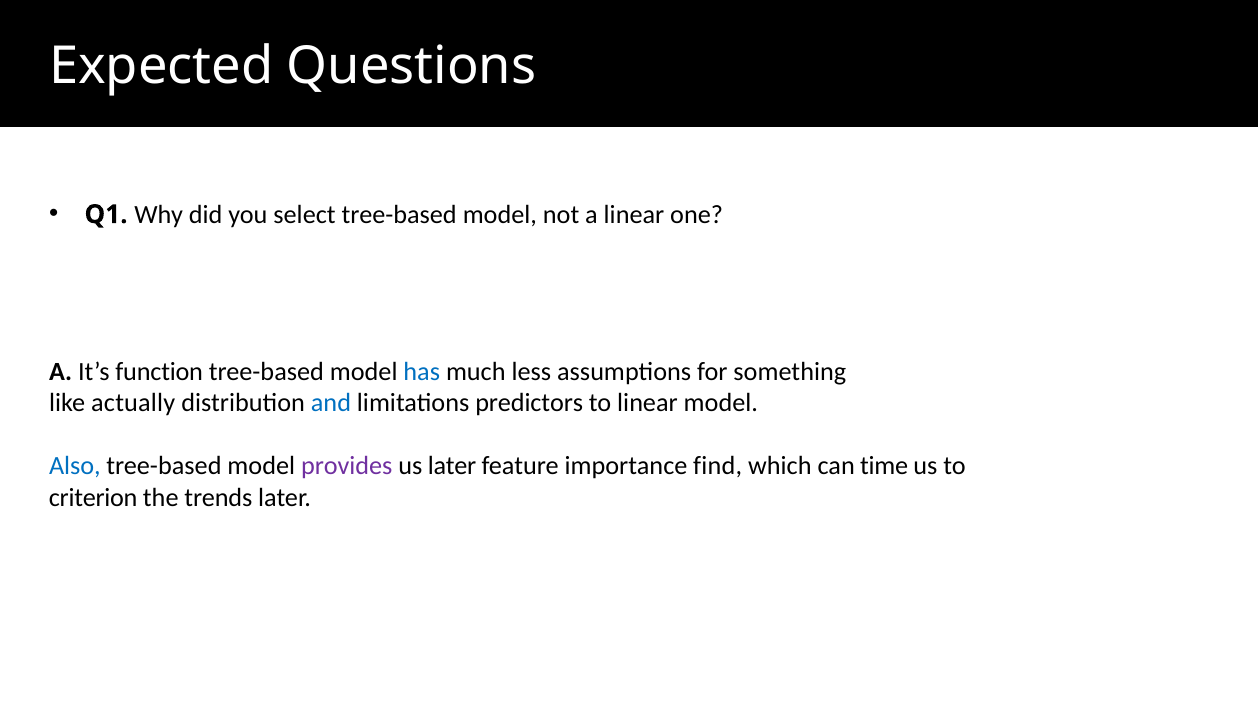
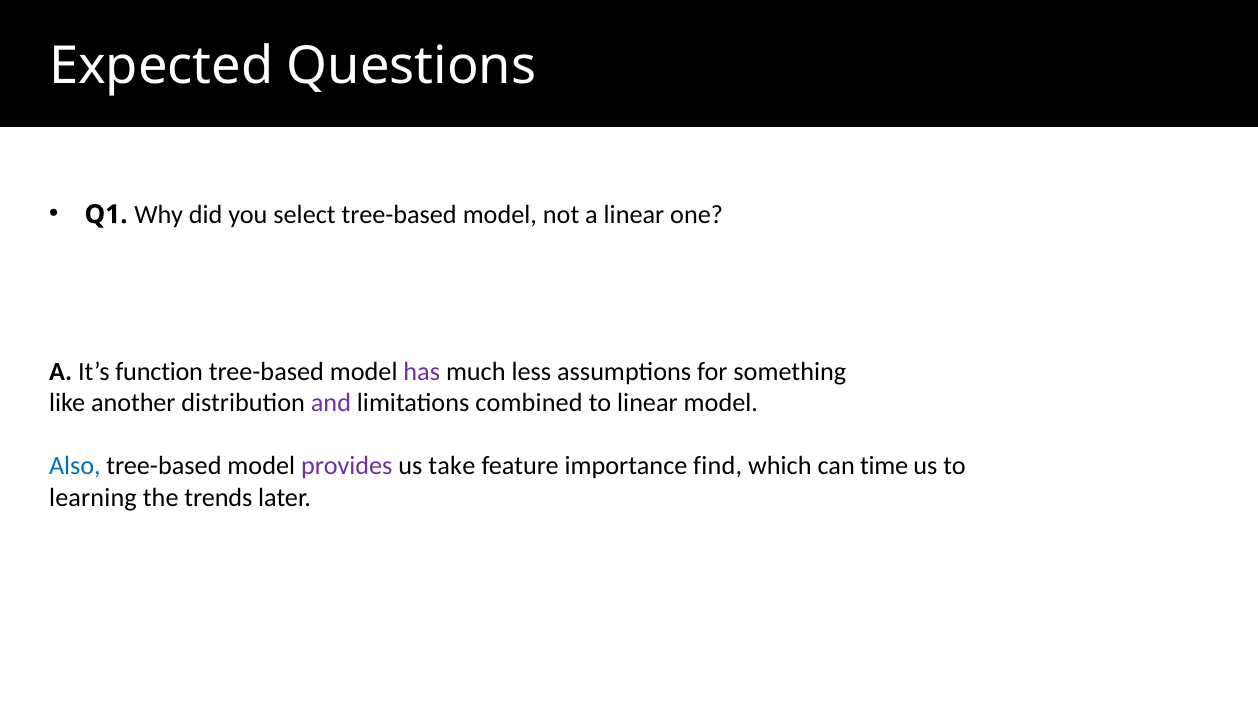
has colour: blue -> purple (422, 372)
actually: actually -> another (133, 403)
and colour: blue -> purple (331, 403)
predictors: predictors -> combined (529, 403)
us later: later -> take (452, 466)
criterion: criterion -> learning (93, 497)
